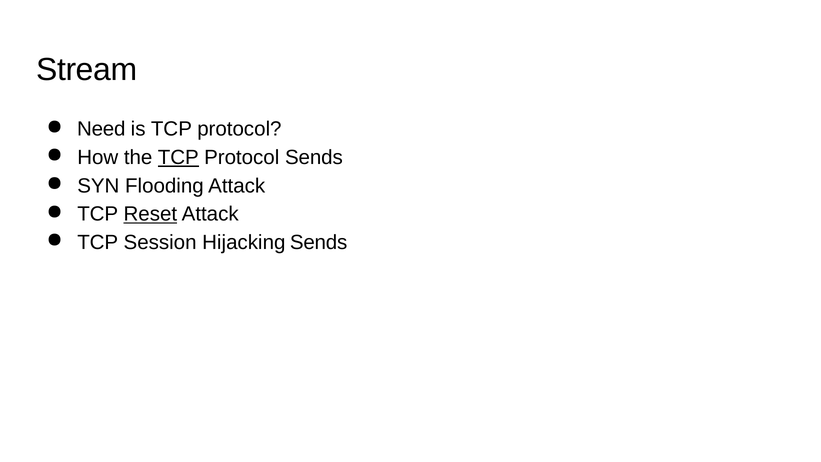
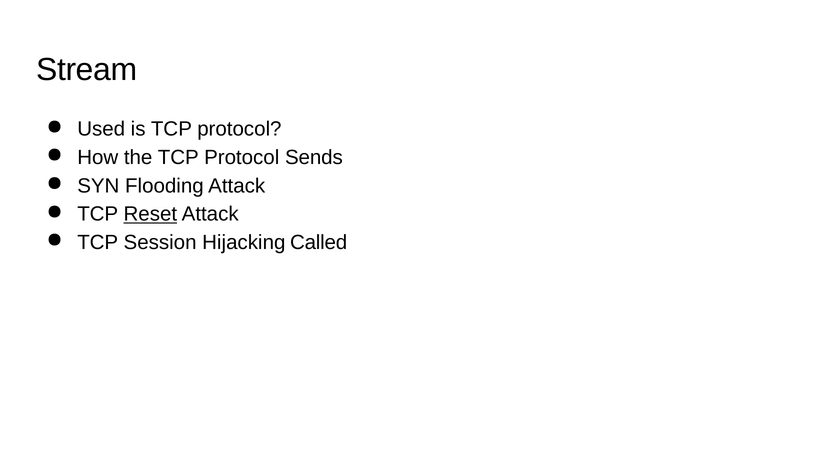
Need: Need -> Used (101, 129)
TCP underline: present -> none (178, 157)
Hijacking Sends: Sends -> Called (319, 242)
